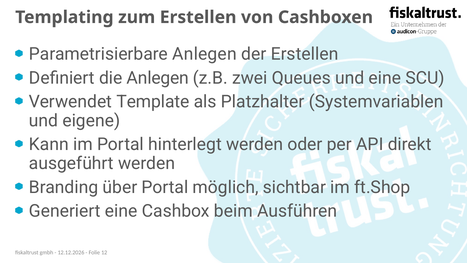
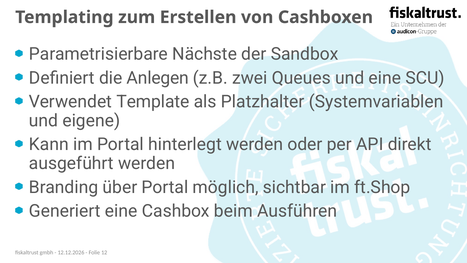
Parametrisierbare Anlegen: Anlegen -> Nächste (205, 54)
der Erstellen: Erstellen -> Sandbox (305, 54)
